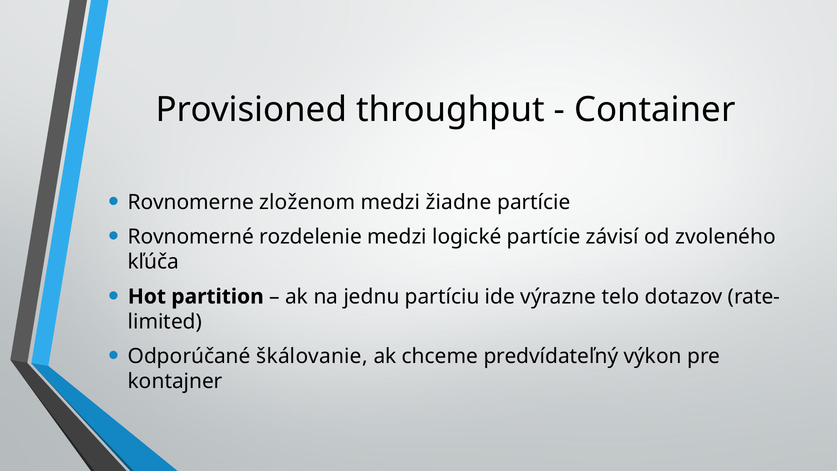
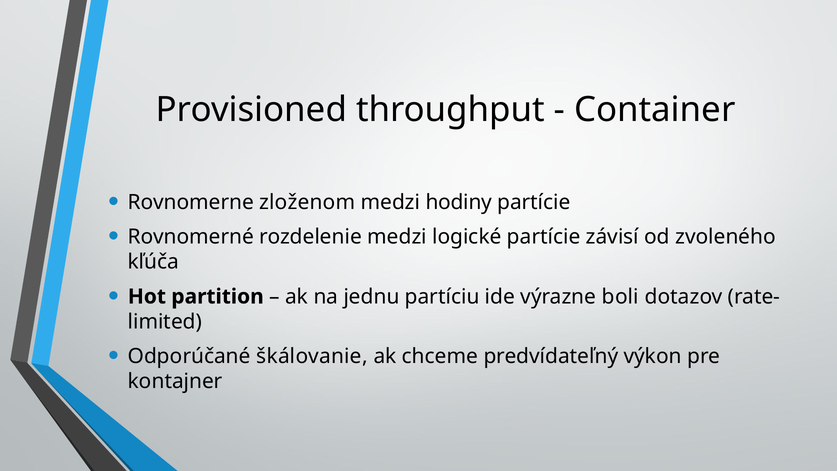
žiadne: žiadne -> hodiny (459, 202)
telo: telo -> boli (620, 296)
